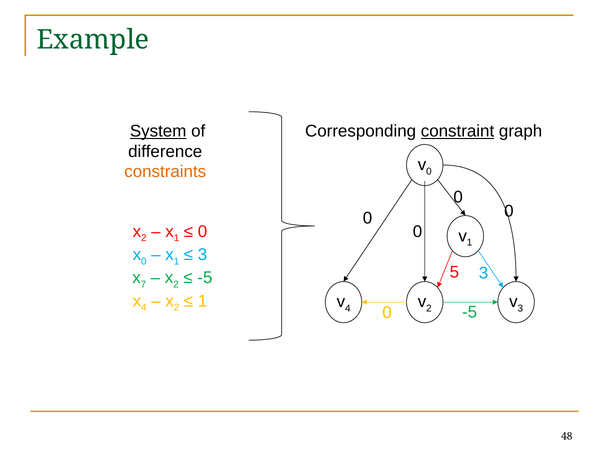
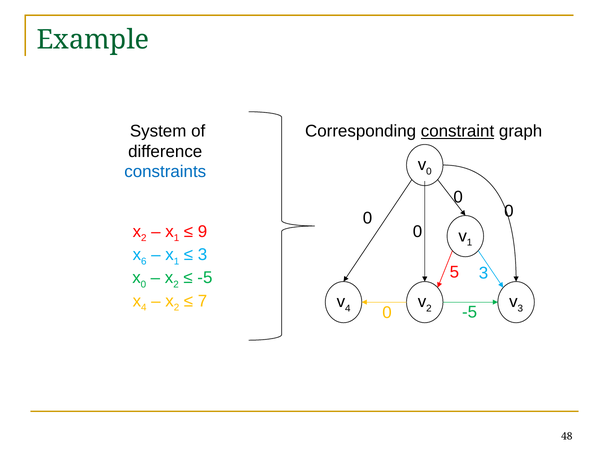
System underline: present -> none (158, 131)
constraints colour: orange -> blue (165, 172)
0: 0 -> 9 (203, 231)
0: 0 -> 6 (144, 261)
7: 7 -> 0 (143, 284)
1: 1 -> 7 (203, 301)
